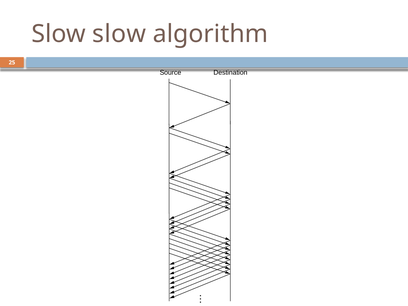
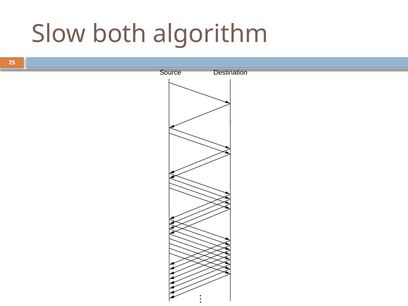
Slow slow: slow -> both (119, 34)
